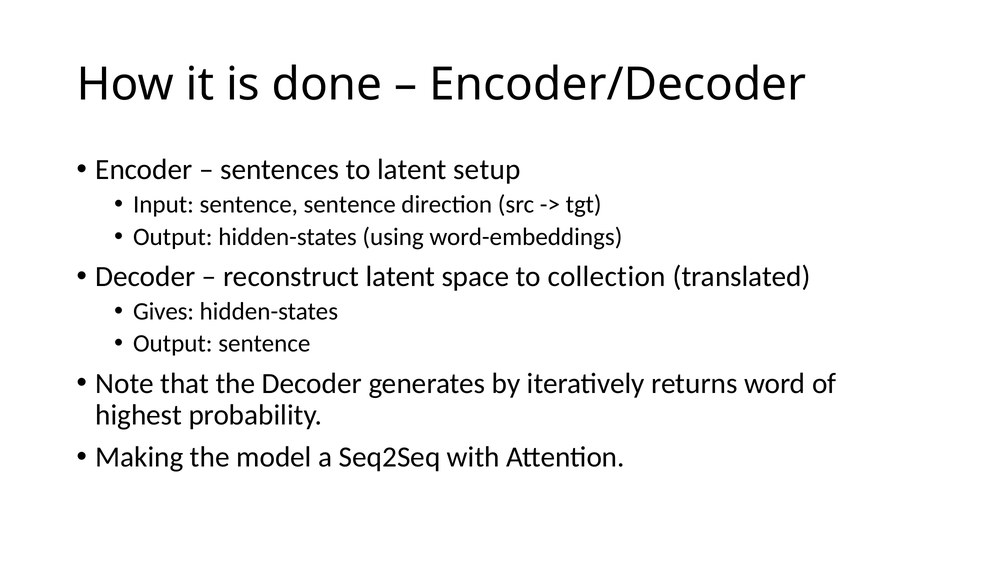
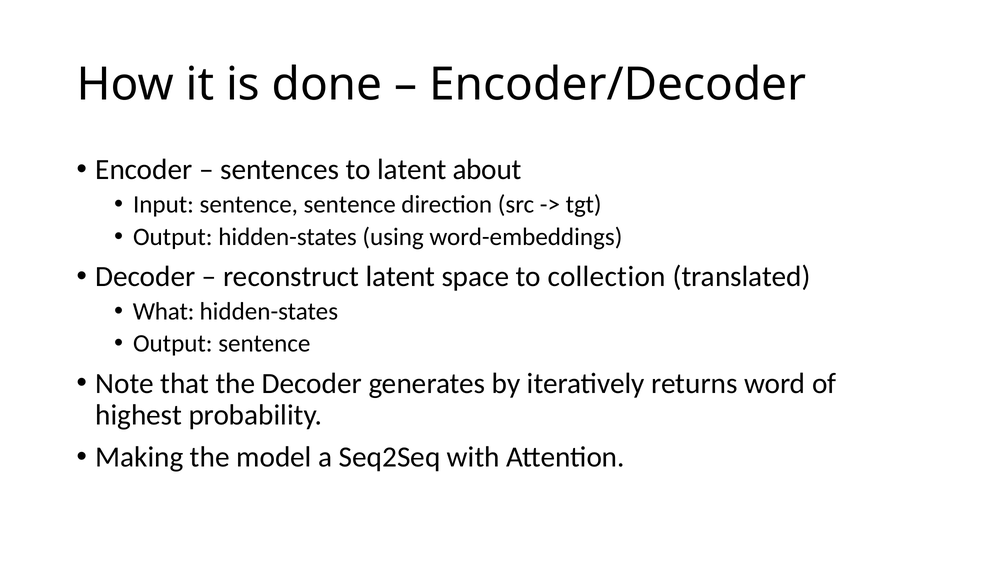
setup: setup -> about (487, 170)
Gives: Gives -> What (164, 311)
